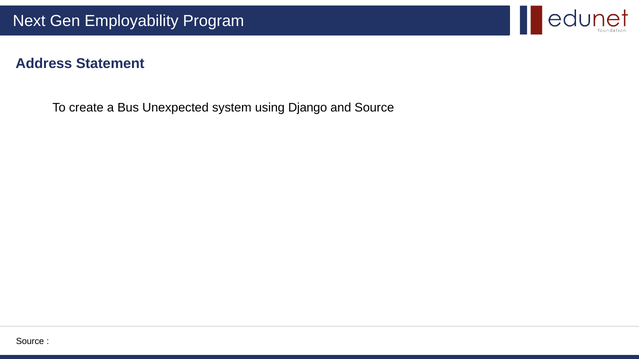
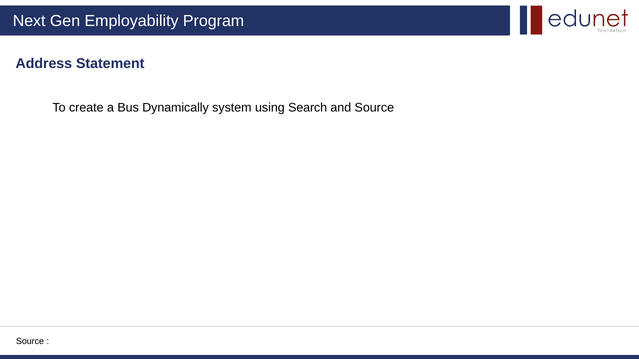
Unexpected: Unexpected -> Dynamically (176, 108)
Django: Django -> Search (308, 108)
